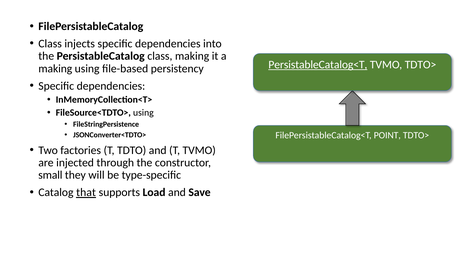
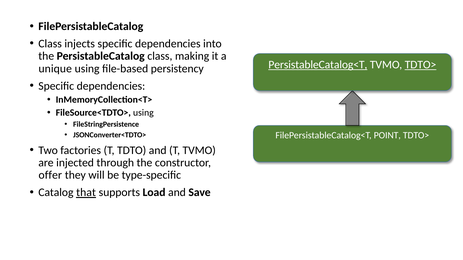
TDTO> underline: none -> present (421, 65)
making: making -> unique (55, 69)
small: small -> offer (50, 175)
